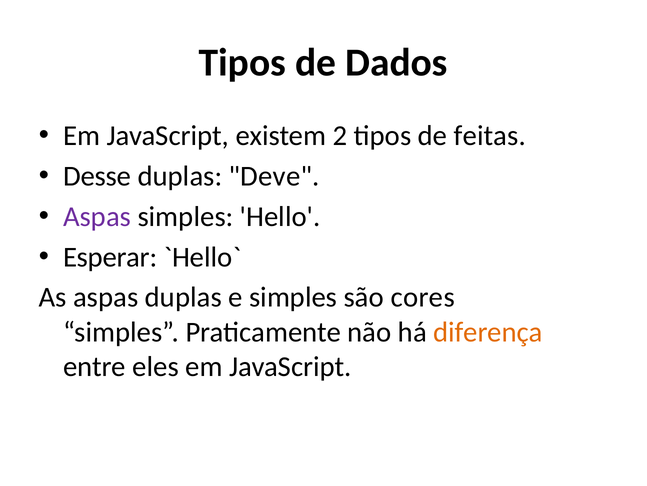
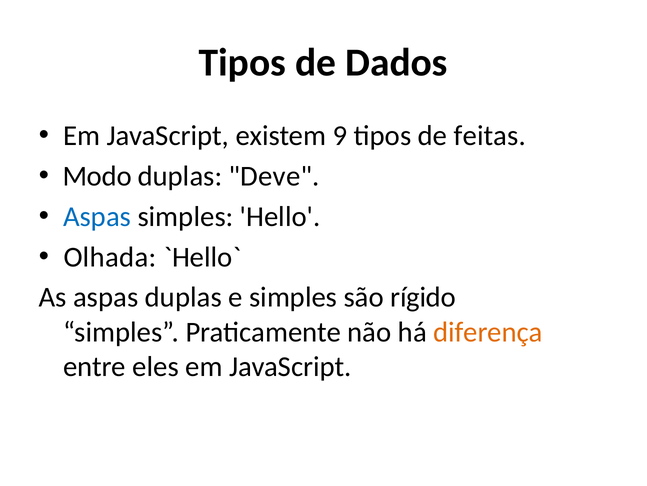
2: 2 -> 9 (340, 136)
Desse: Desse -> Modo (97, 176)
Aspas colour: purple -> blue (97, 216)
Esperar: Esperar -> Olhada (110, 257)
cores: cores -> rígido (423, 297)
